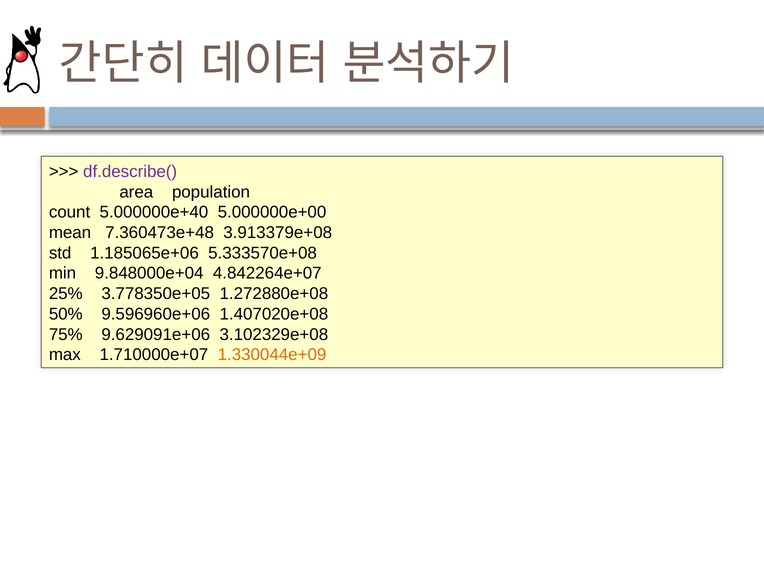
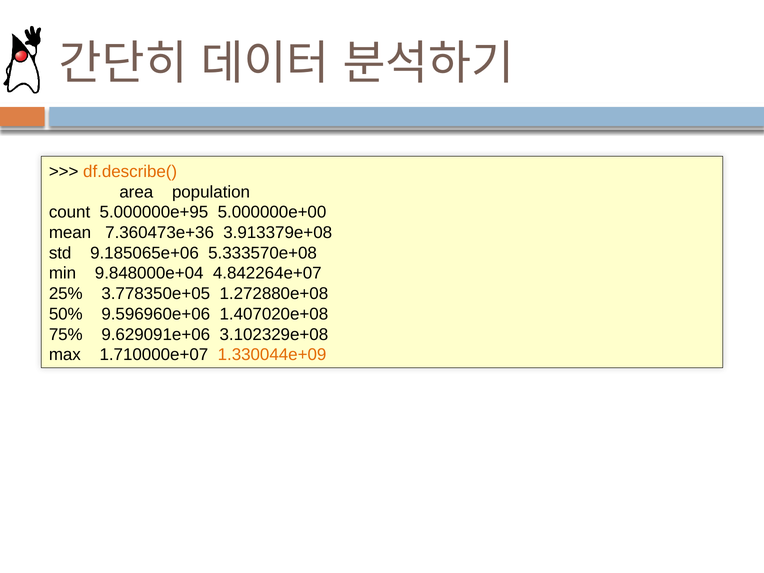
df.describe( colour: purple -> orange (130, 172)
5.000000e+40: 5.000000e+40 -> 5.000000e+95 (154, 212)
7.360473e+48: 7.360473e+48 -> 7.360473e+36 (160, 233)
1.185065e+06: 1.185065e+06 -> 9.185065e+06 (144, 253)
